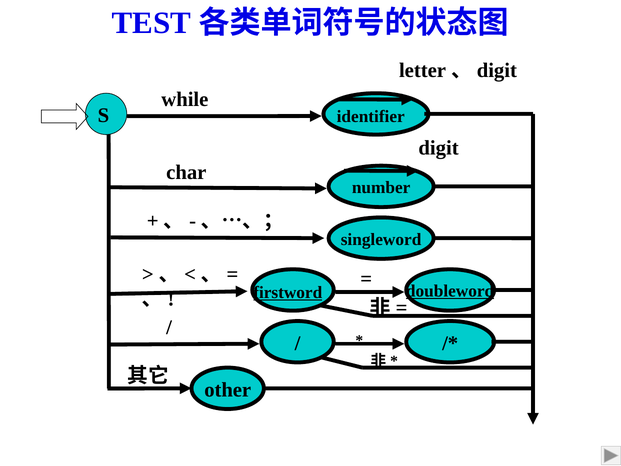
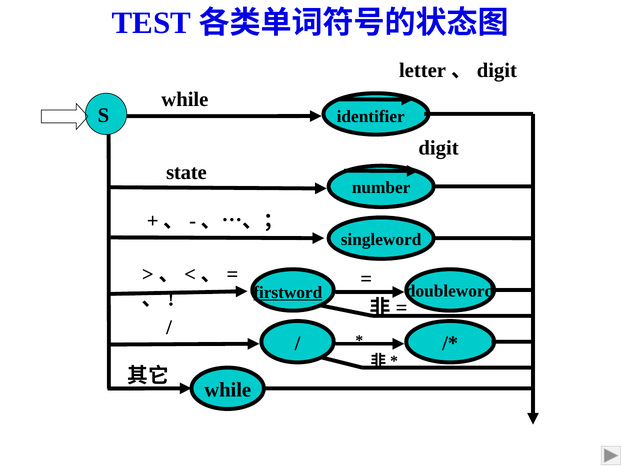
char: char -> state (186, 172)
doubleword underline: present -> none (450, 291)
other: other -> while (228, 390)
